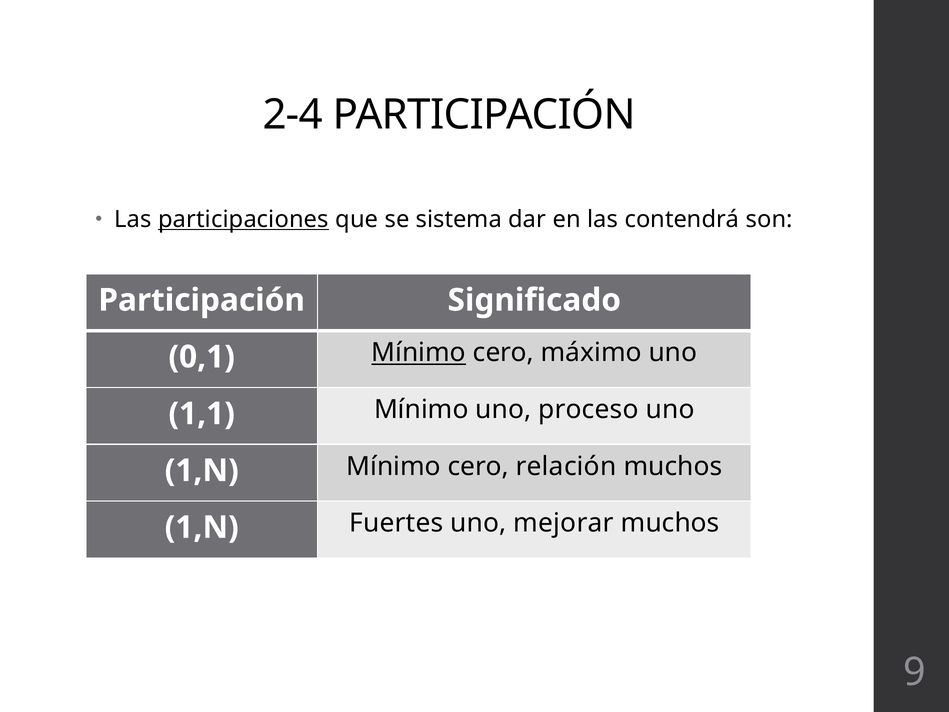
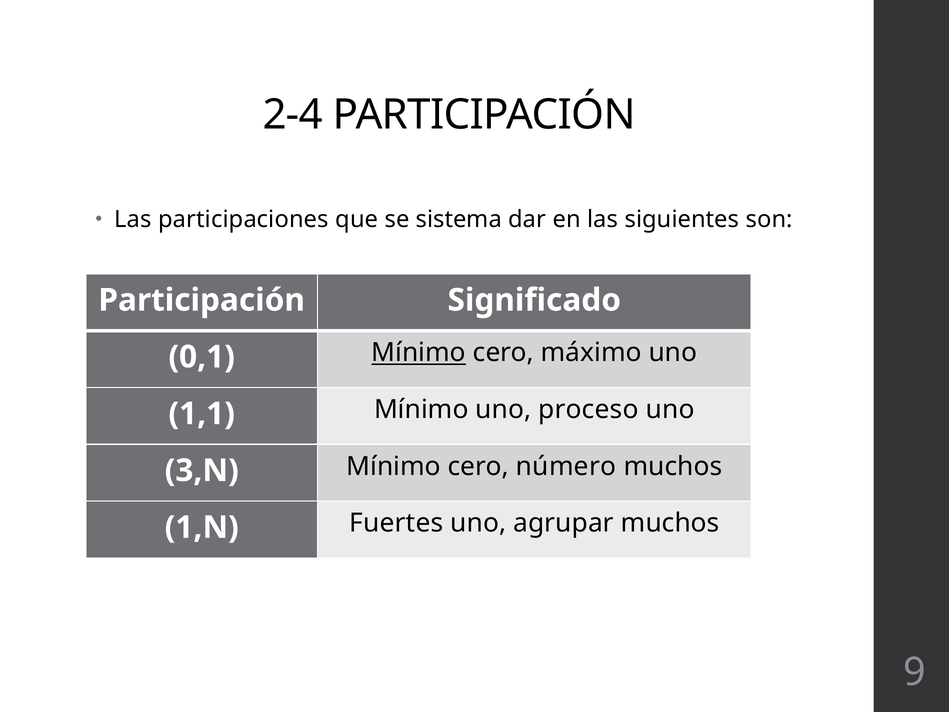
participaciones underline: present -> none (243, 219)
contendrá: contendrá -> siguientes (682, 219)
1,N: 1,N -> 3,N (202, 470)
relación: relación -> número (566, 466)
mejorar: mejorar -> agrupar (564, 523)
